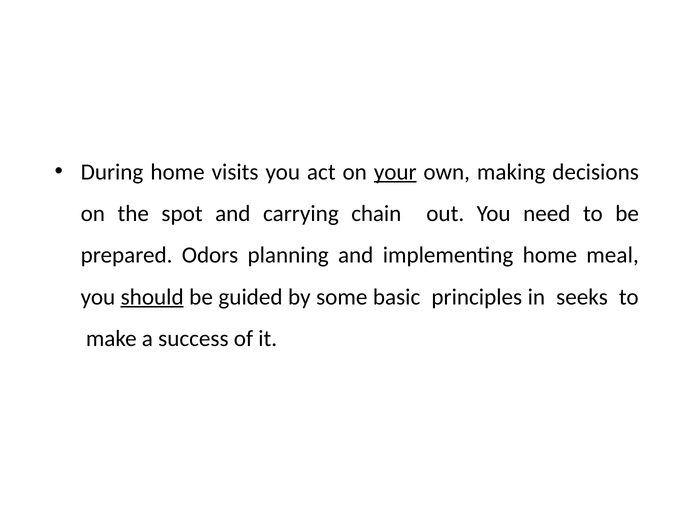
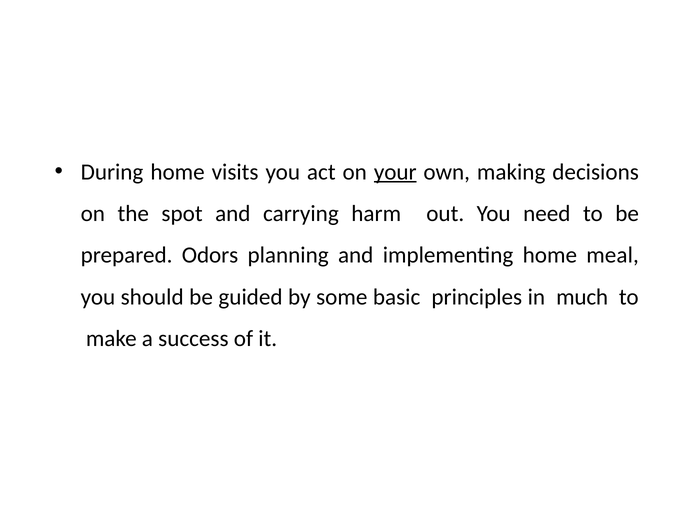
chain: chain -> harm (376, 213)
should underline: present -> none (152, 297)
seeks: seeks -> much (582, 297)
